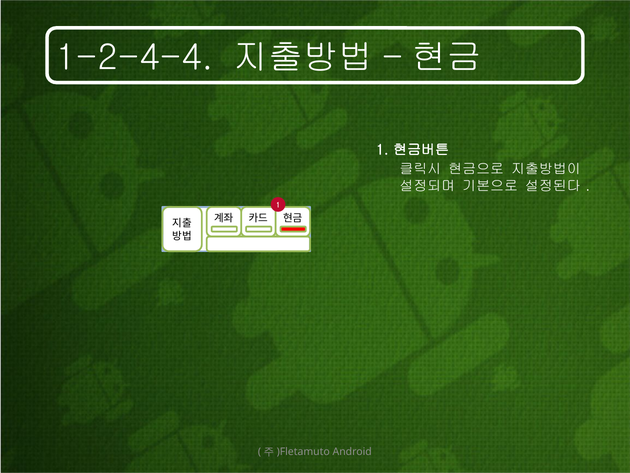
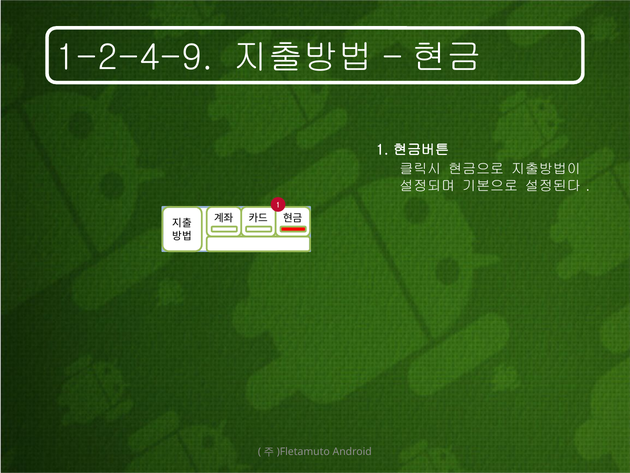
1-2-4-4: 1-2-4-4 -> 1-2-4-9 (135, 58)
